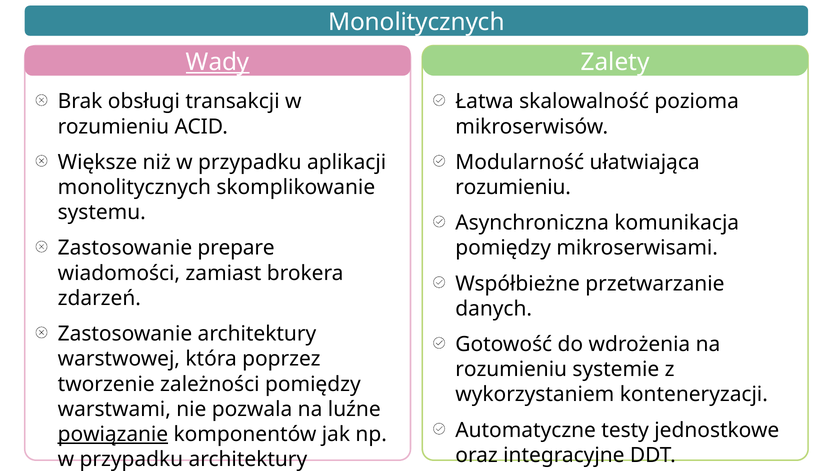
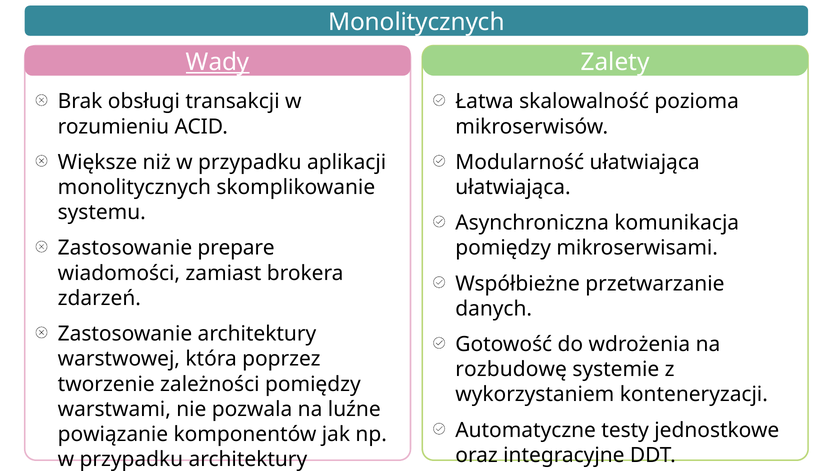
rozumieniu: rozumieniu -> ułatwiająca (513, 187)
rozumieniu: rozumieniu -> rozbudowę (511, 369)
powiązanie underline: present -> none (113, 434)
